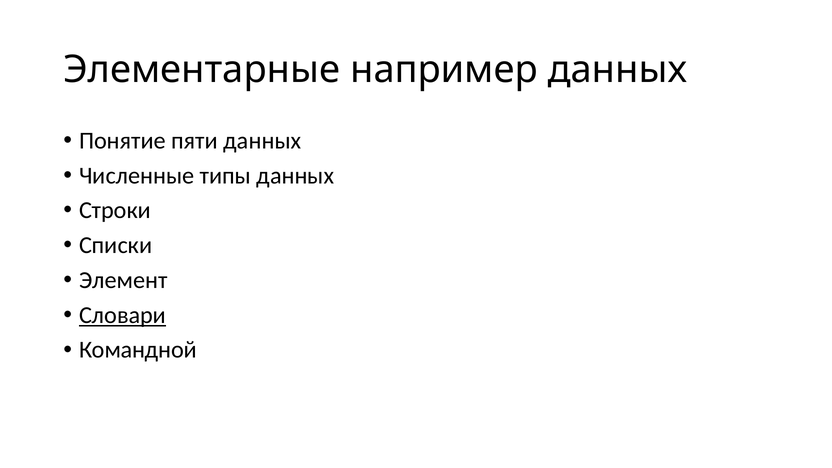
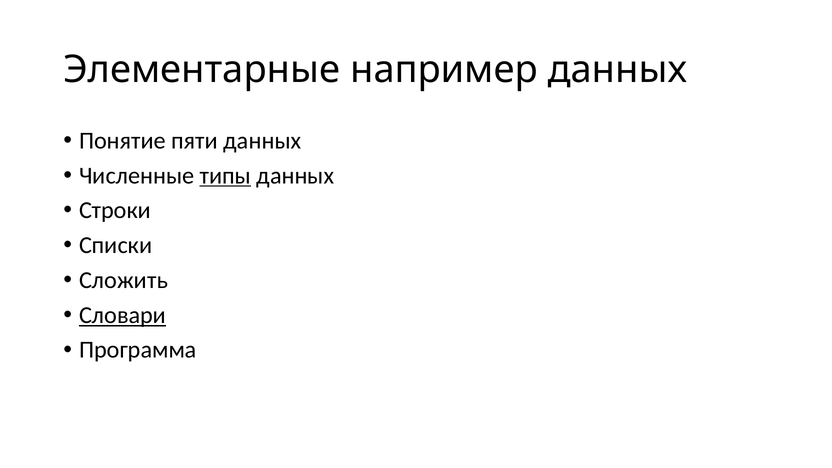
типы underline: none -> present (225, 176)
Элемент: Элемент -> Сложить (123, 280)
Командной: Командной -> Программа (138, 350)
